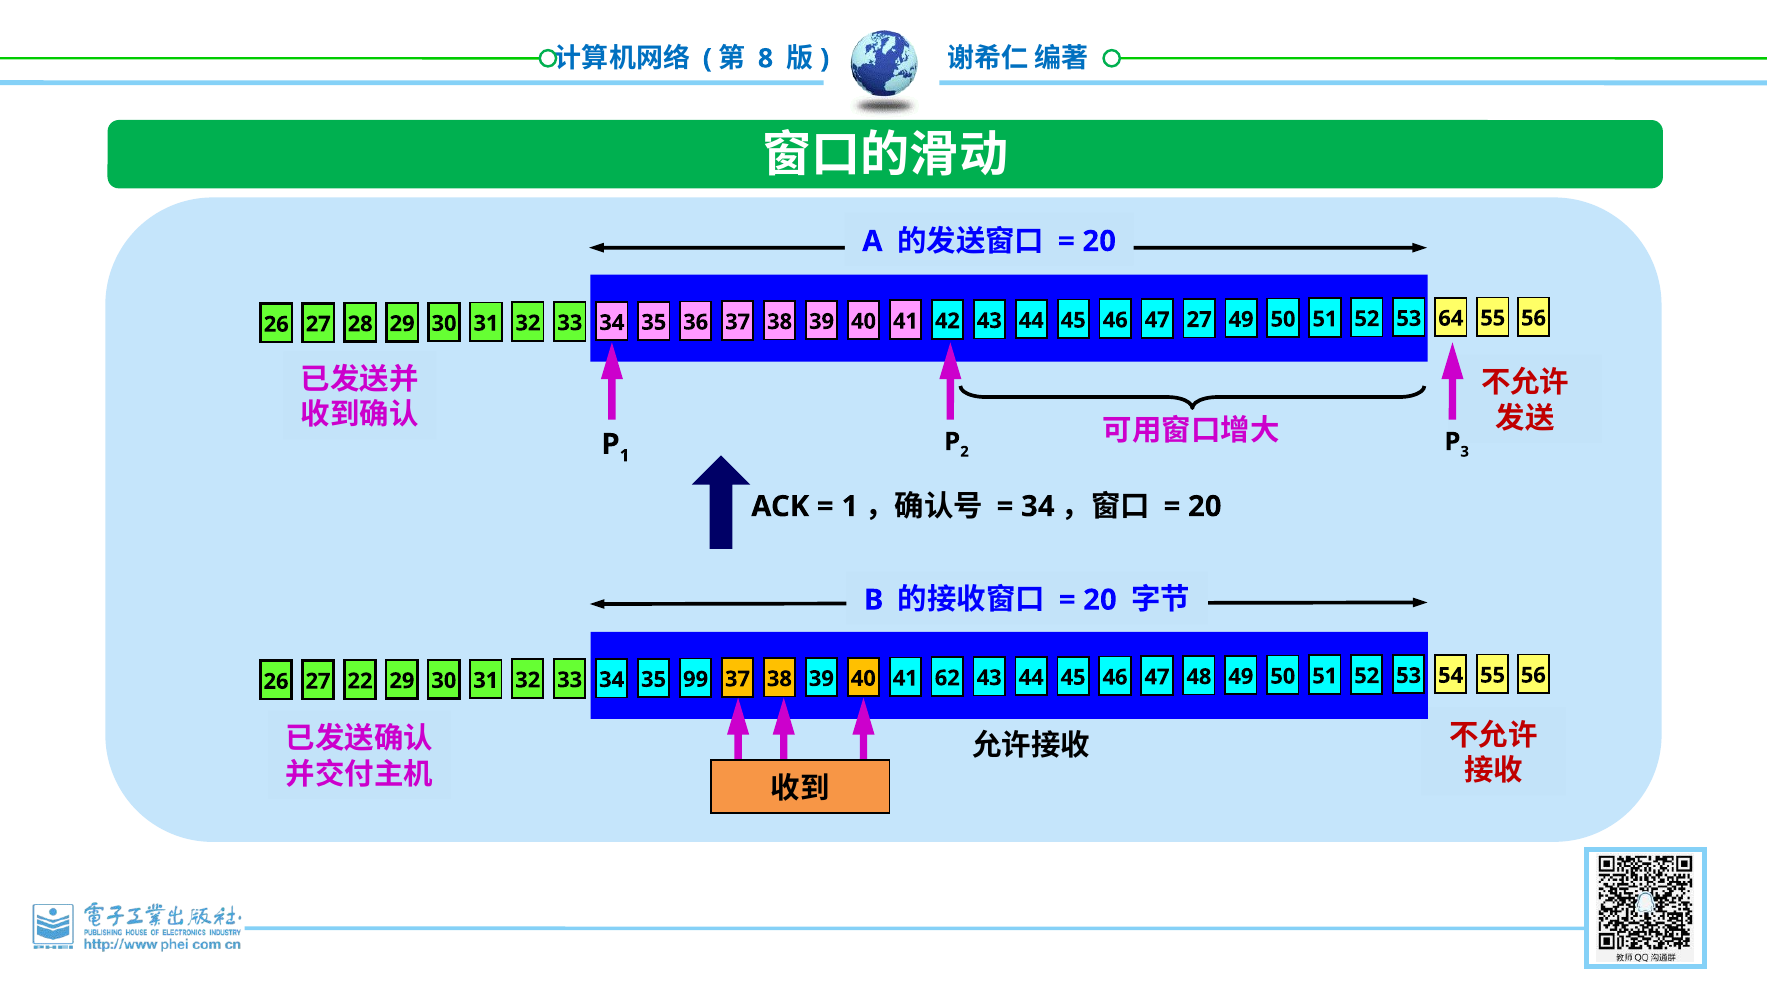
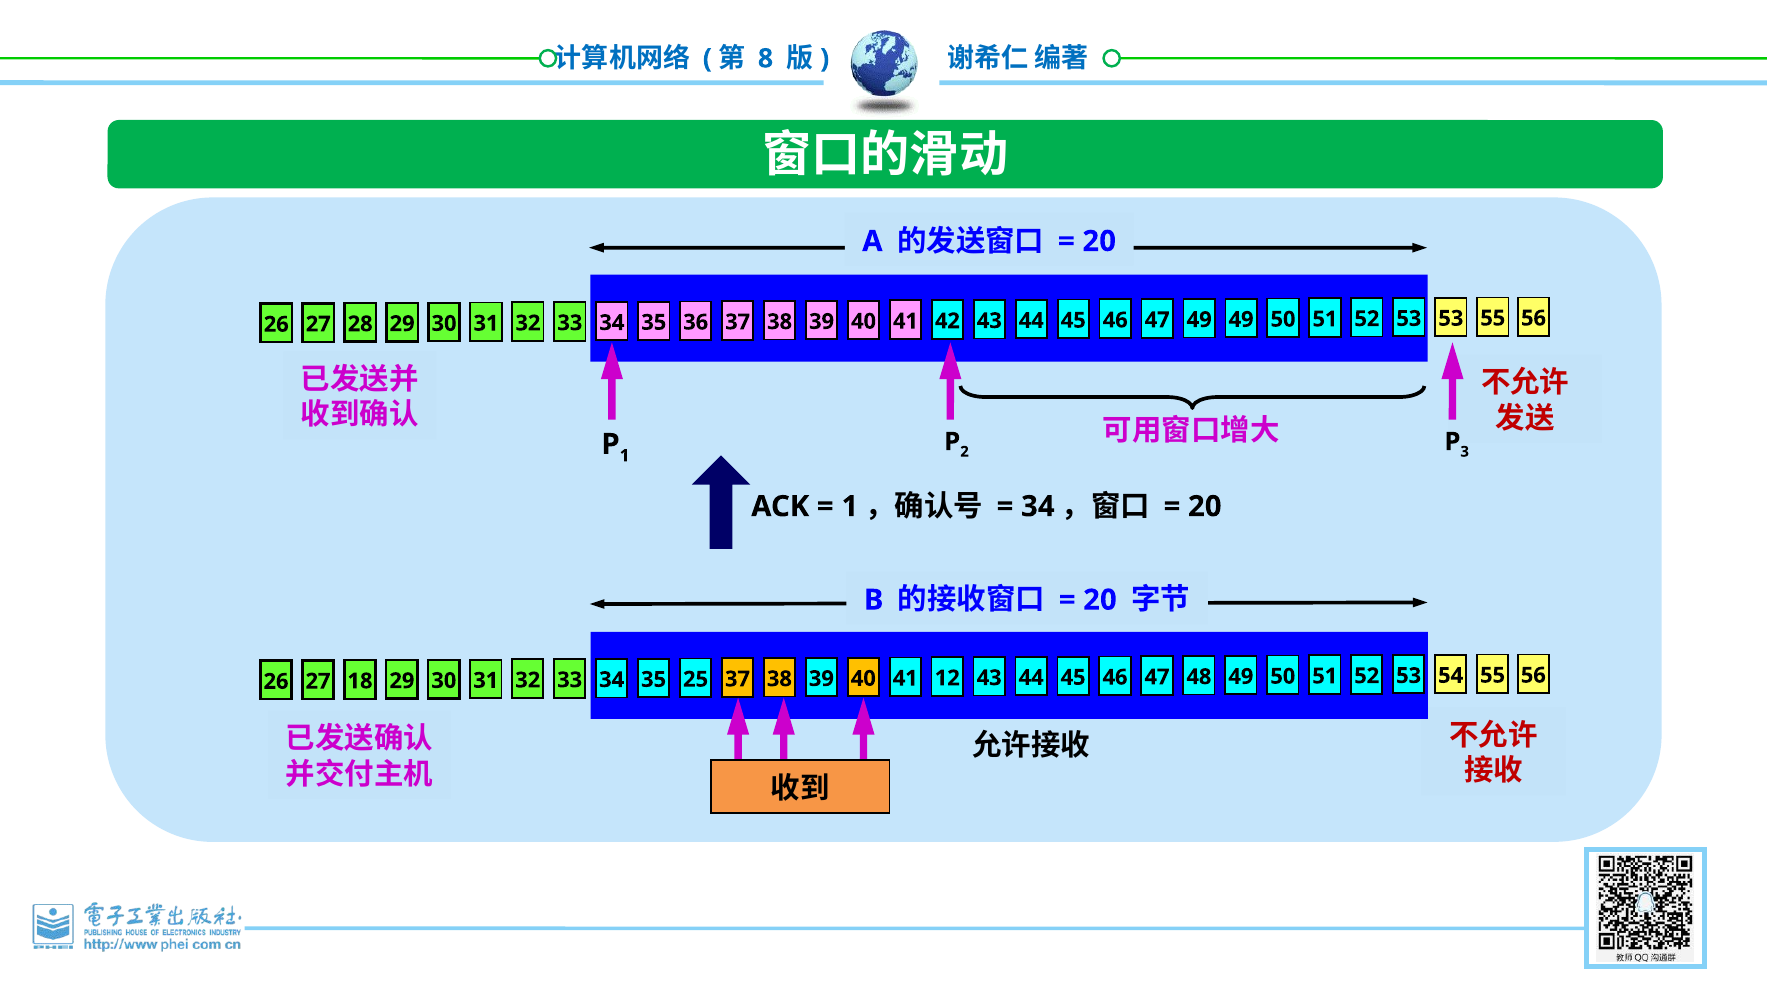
47 27: 27 -> 49 (1199, 320)
53 64: 64 -> 53 (1451, 318)
22: 22 -> 18 (360, 681)
99: 99 -> 25 (696, 679)
62: 62 -> 12 (947, 678)
